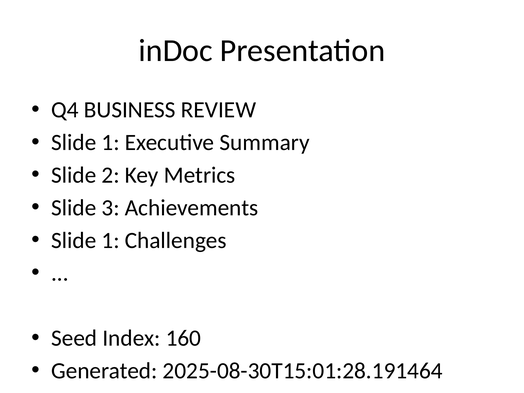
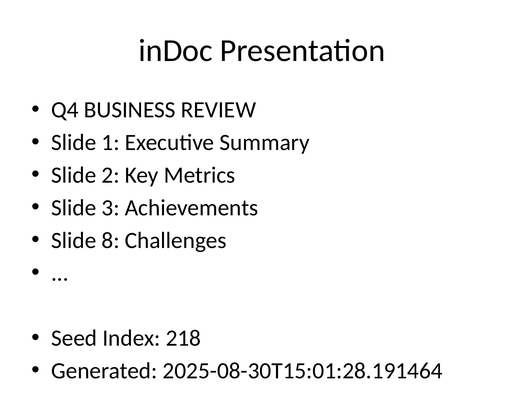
1: 1 -> 8 (111, 240)
160: 160 -> 218 (183, 338)
